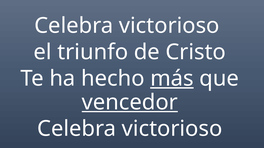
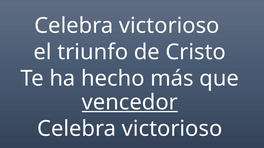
más underline: present -> none (172, 79)
